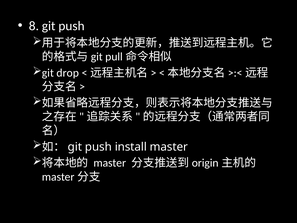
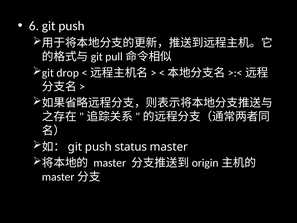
8: 8 -> 6 (34, 26)
install: install -> status (131, 147)
